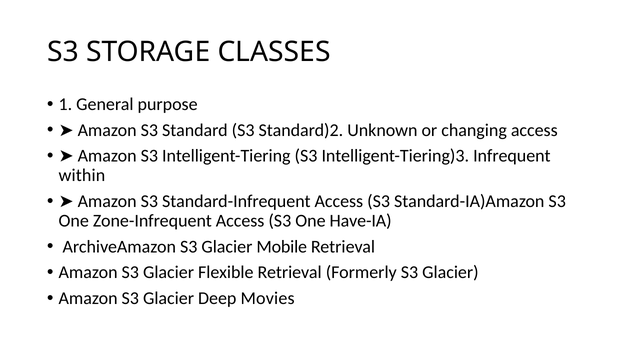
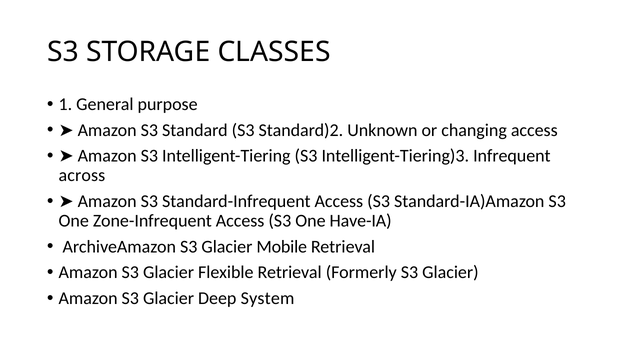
within: within -> across (82, 175)
Movies: Movies -> System (268, 298)
